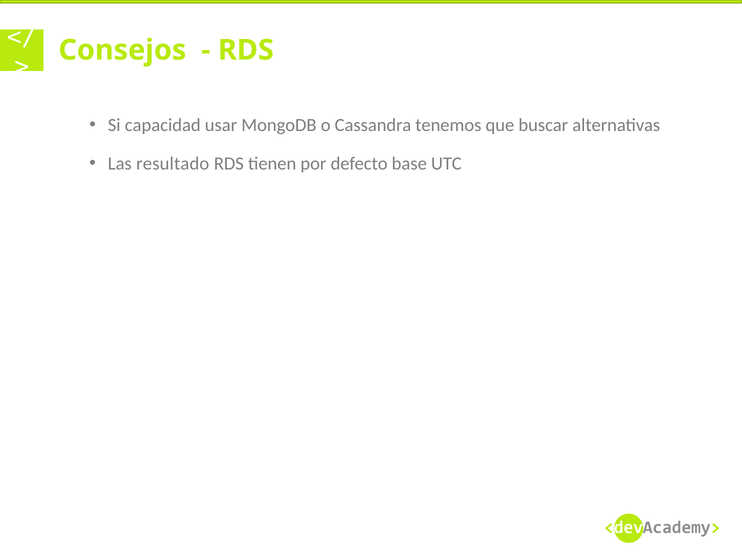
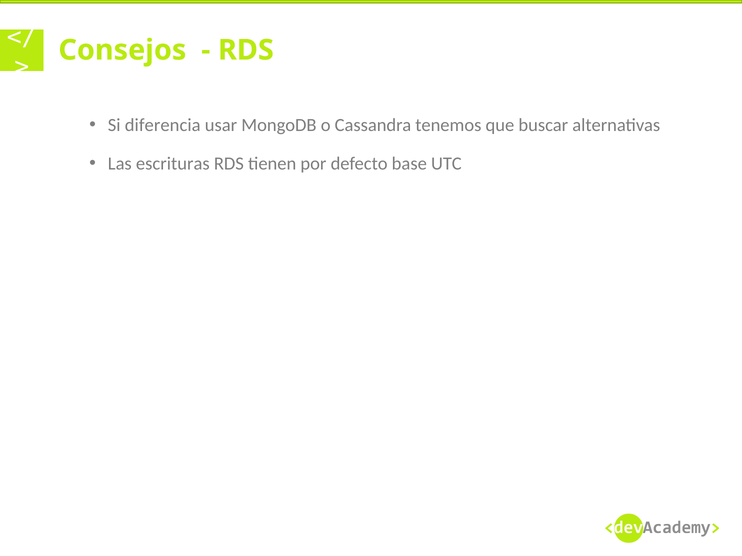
capacidad: capacidad -> diferencia (163, 125)
resultado: resultado -> escrituras (173, 164)
